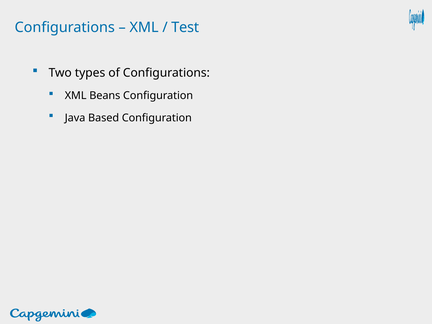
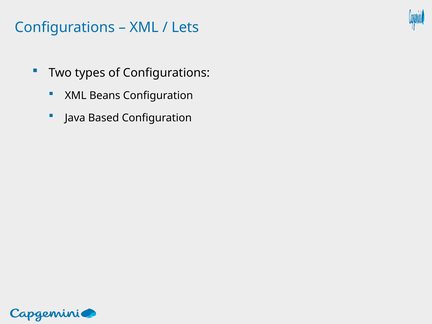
Test: Test -> Lets (185, 27)
